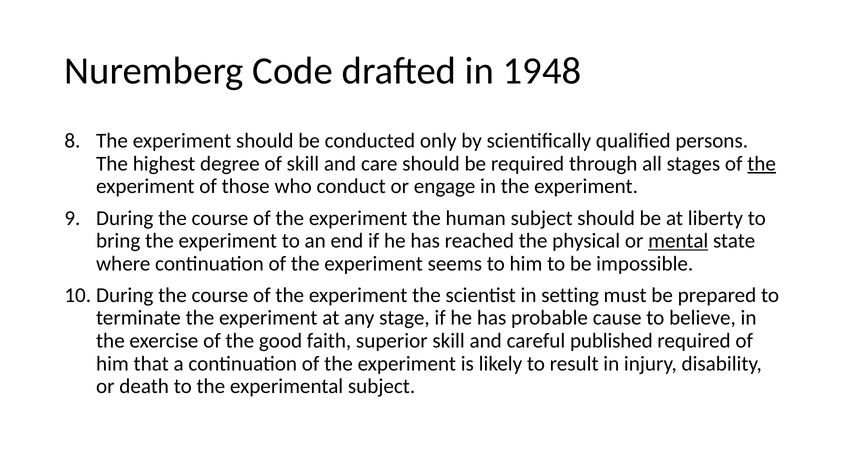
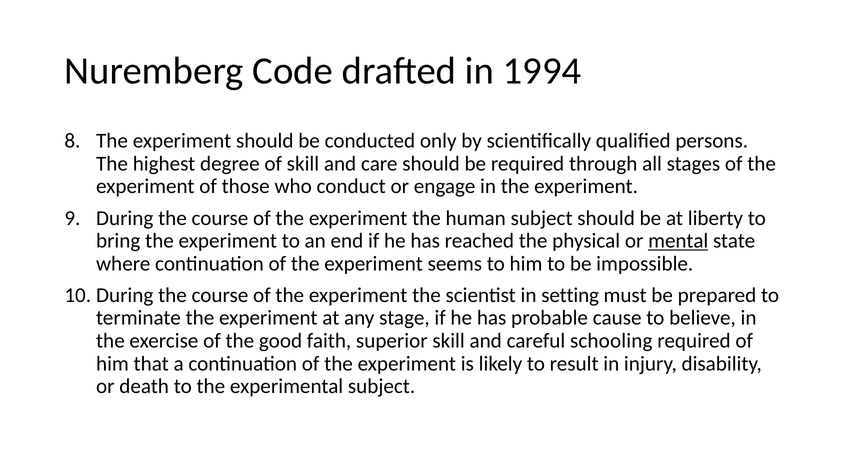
1948: 1948 -> 1994 (542, 71)
the underline: present -> none (762, 164)
published: published -> schooling (611, 341)
